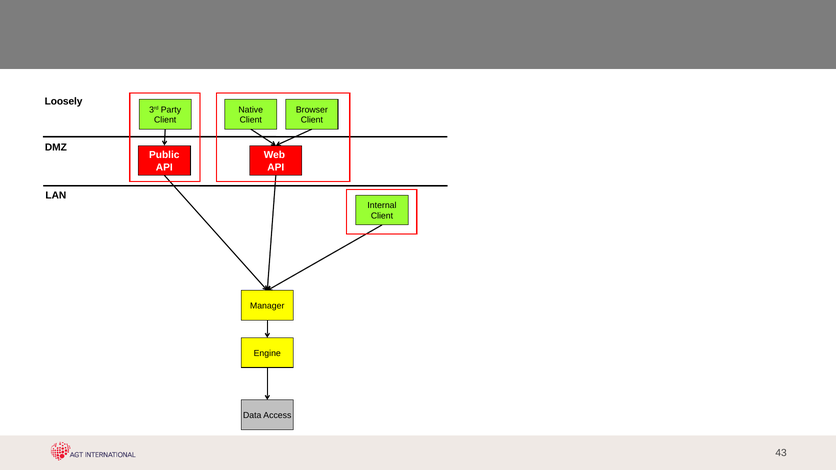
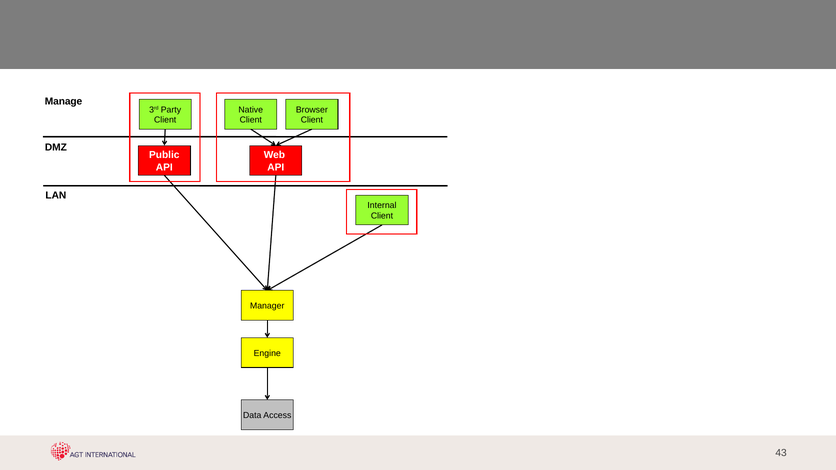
Loosely: Loosely -> Manage (64, 101)
